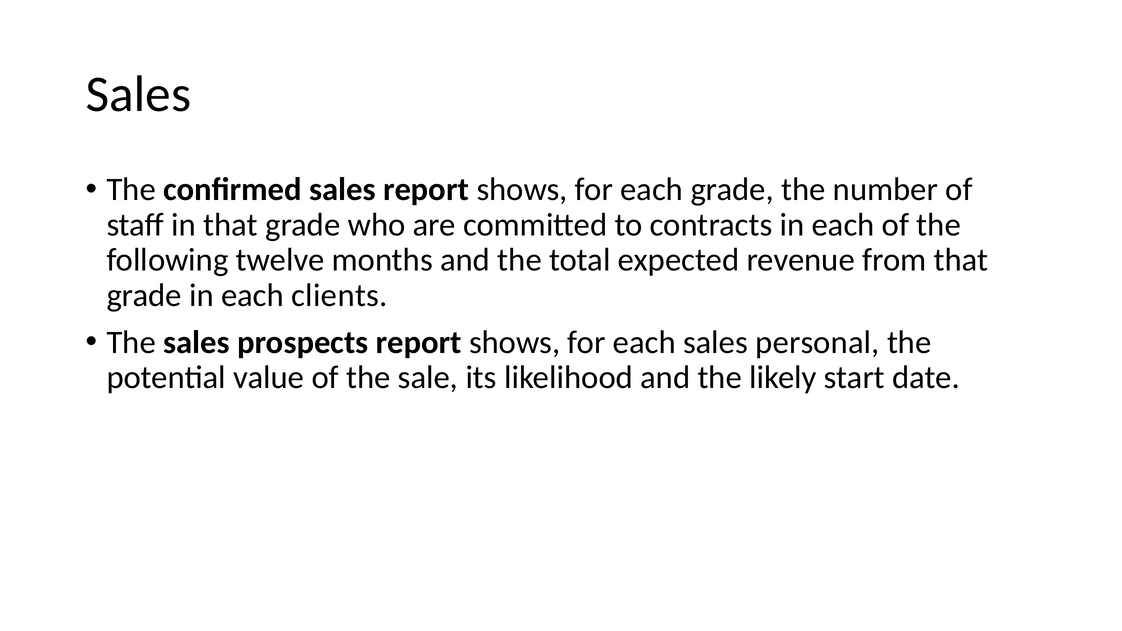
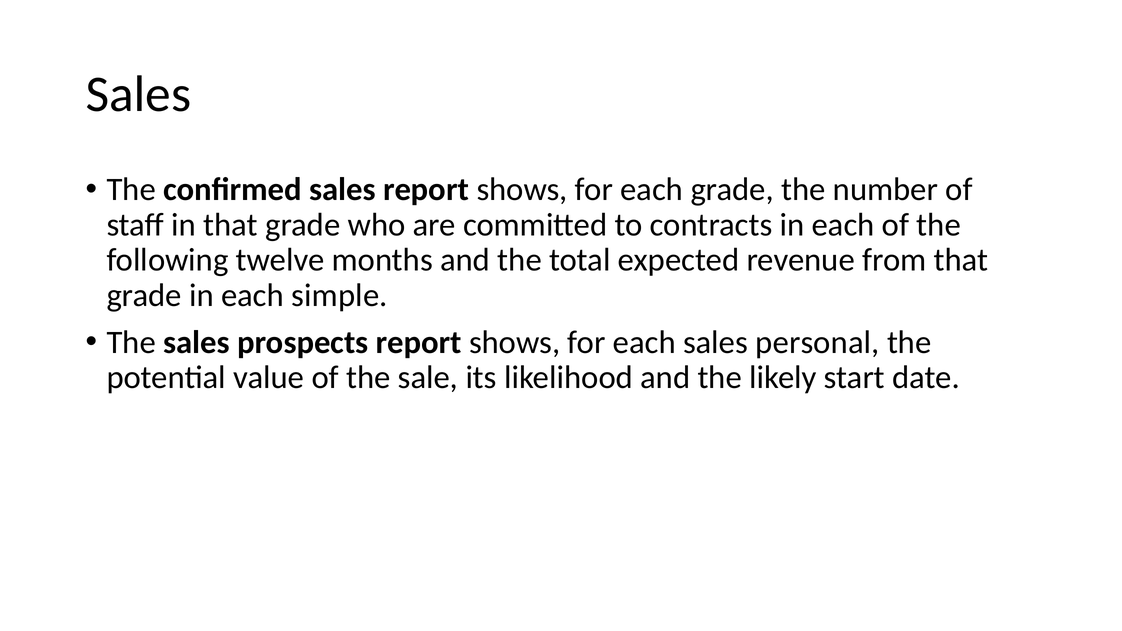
clients: clients -> simple (340, 295)
